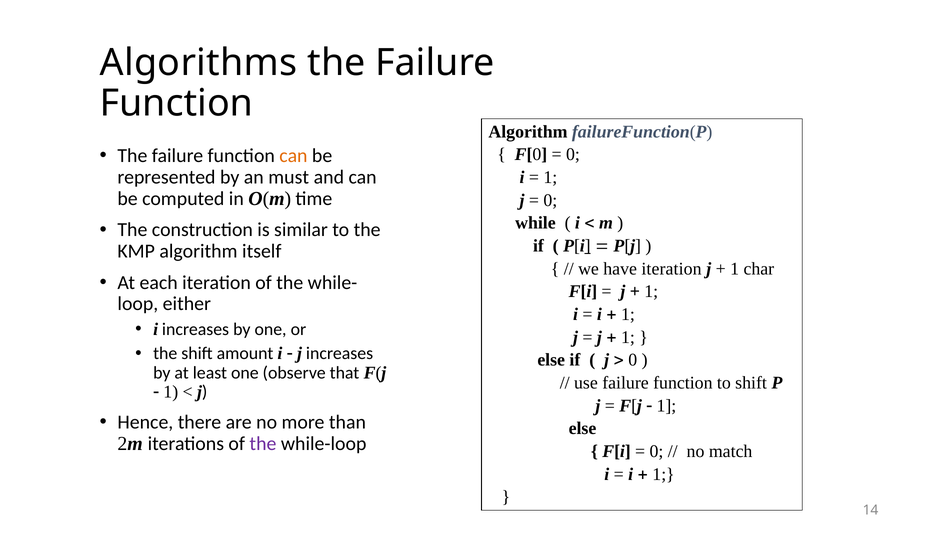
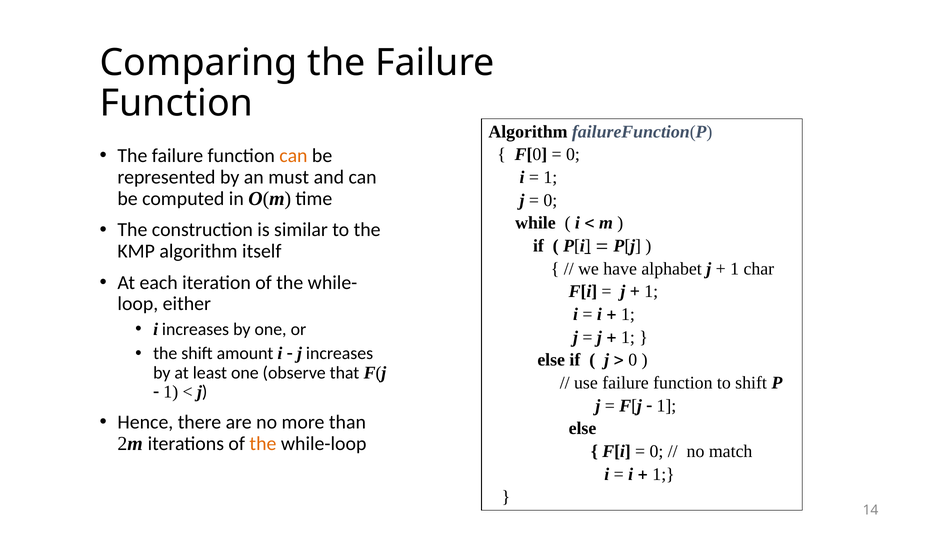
Algorithms: Algorithms -> Comparing (199, 63)
have iteration: iteration -> alphabet (672, 269)
the colour: purple -> orange (263, 444)
